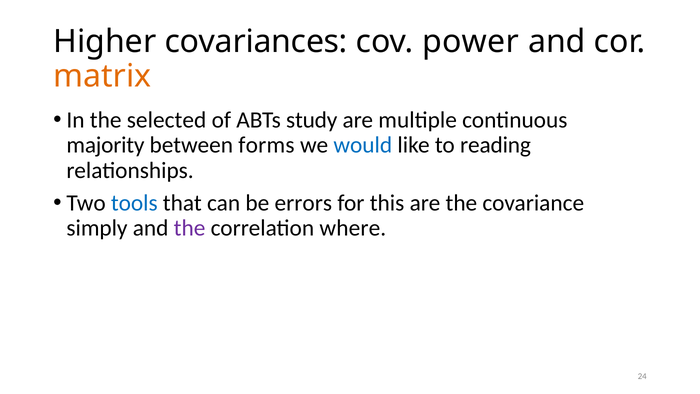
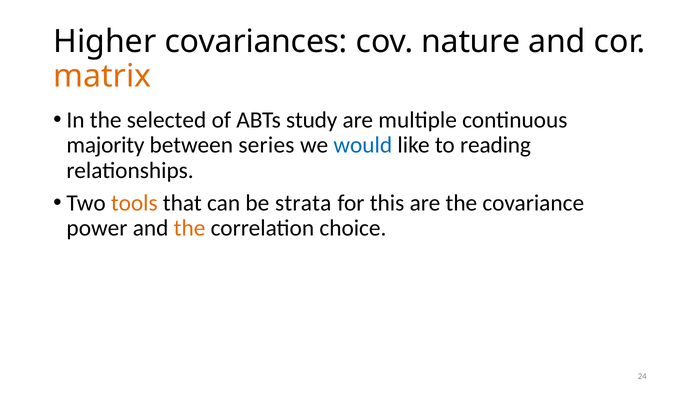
power: power -> nature (471, 41)
forms: forms -> series (266, 145)
tools colour: blue -> orange (134, 203)
errors: errors -> strata (303, 203)
simply: simply -> power (97, 228)
the colour: purple -> orange (190, 228)
where: where -> choice (353, 228)
